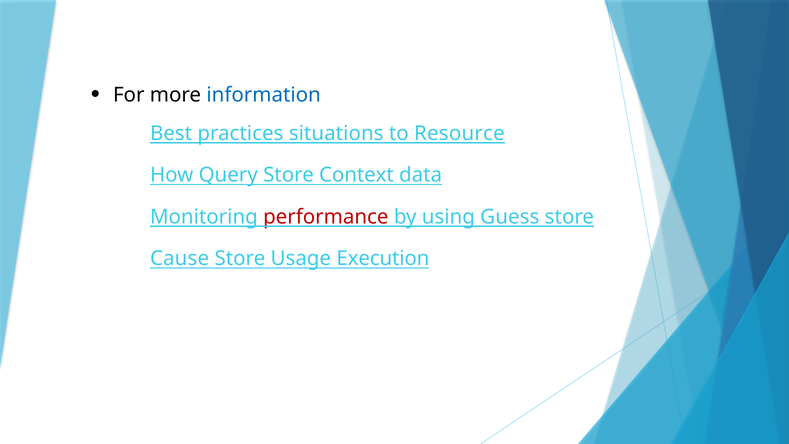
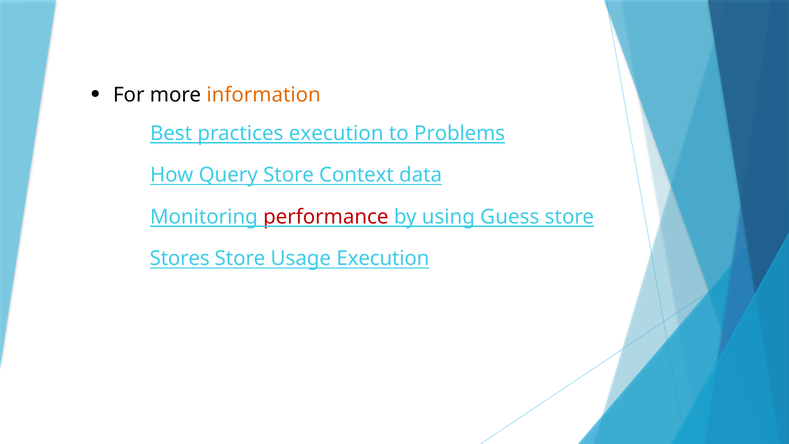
information colour: blue -> orange (264, 95)
practices situations: situations -> execution (336, 133)
Resource: Resource -> Problems (460, 133)
Cause: Cause -> Stores (180, 259)
